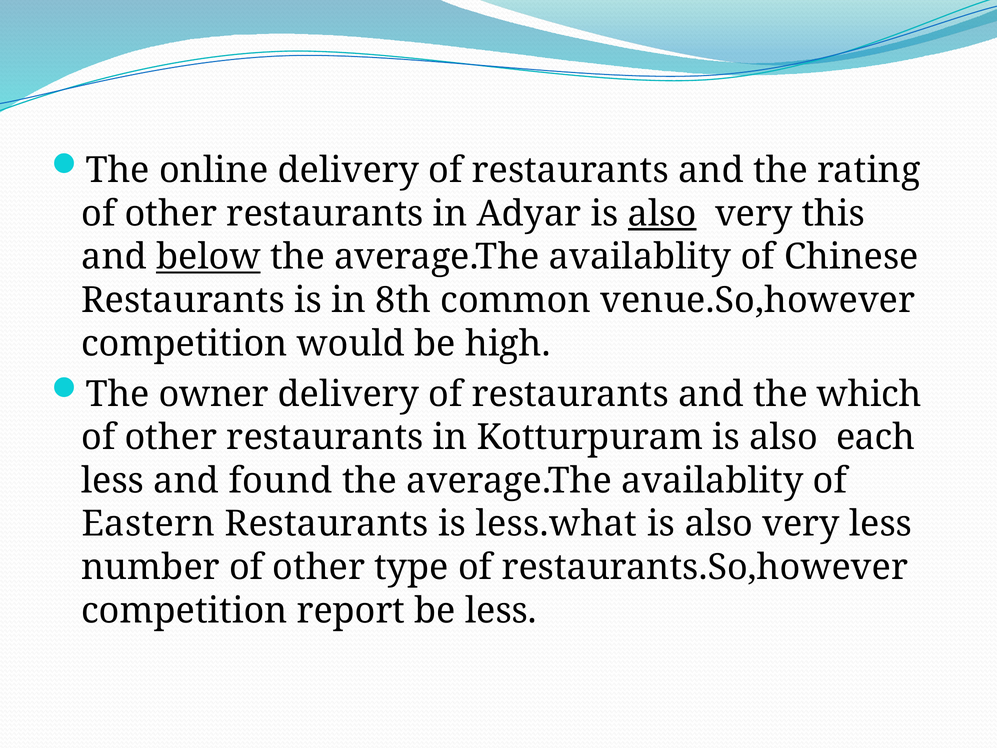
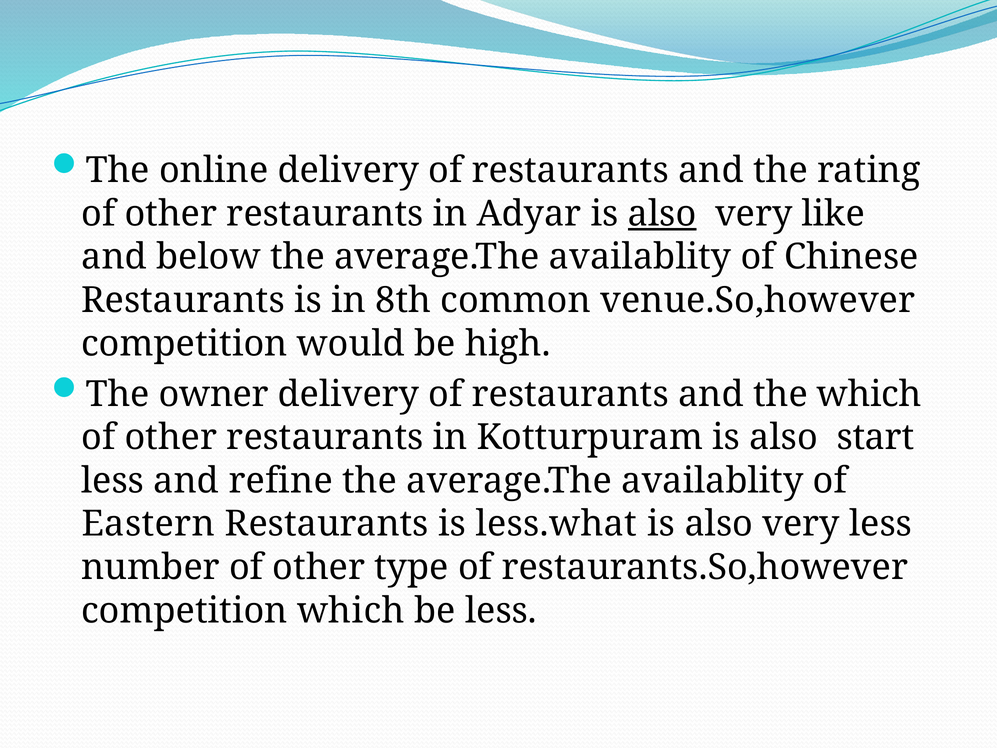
this: this -> like (833, 214)
below underline: present -> none (208, 257)
each: each -> start (875, 437)
found: found -> refine (281, 481)
competition report: report -> which (351, 610)
